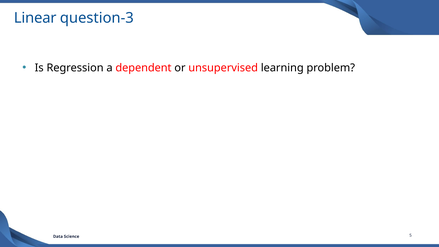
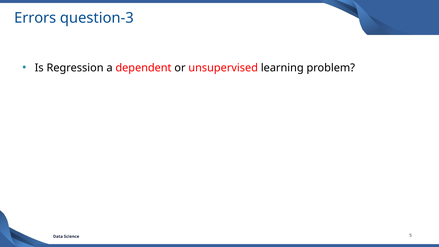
Linear: Linear -> Errors (35, 18)
